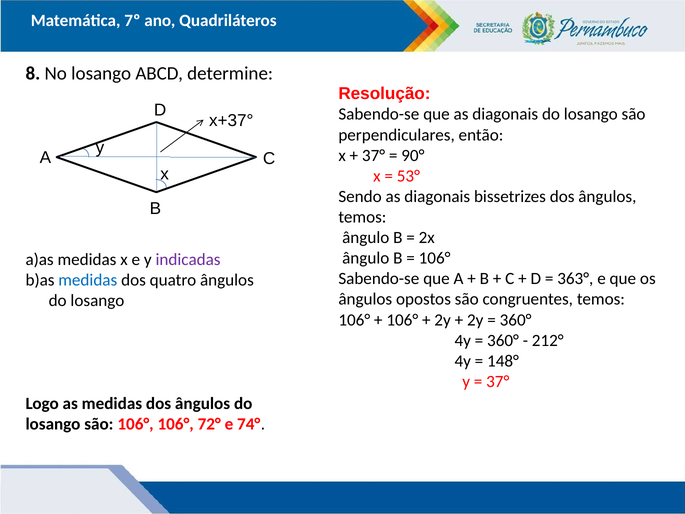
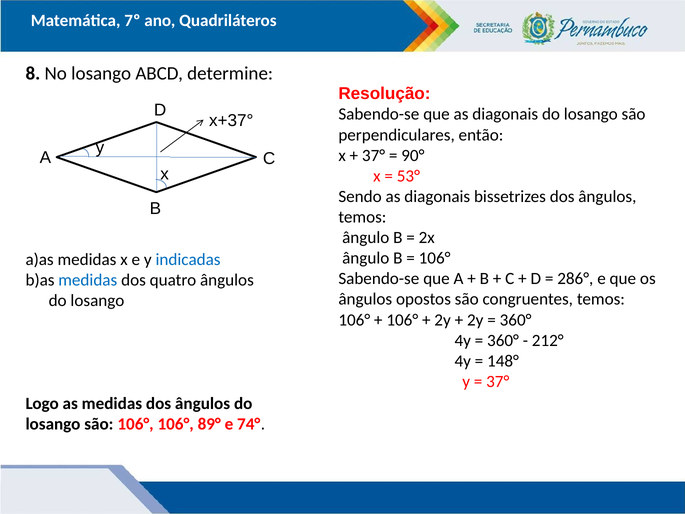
indicadas colour: purple -> blue (188, 259)
363°: 363° -> 286° (575, 279)
72°: 72° -> 89° (209, 424)
